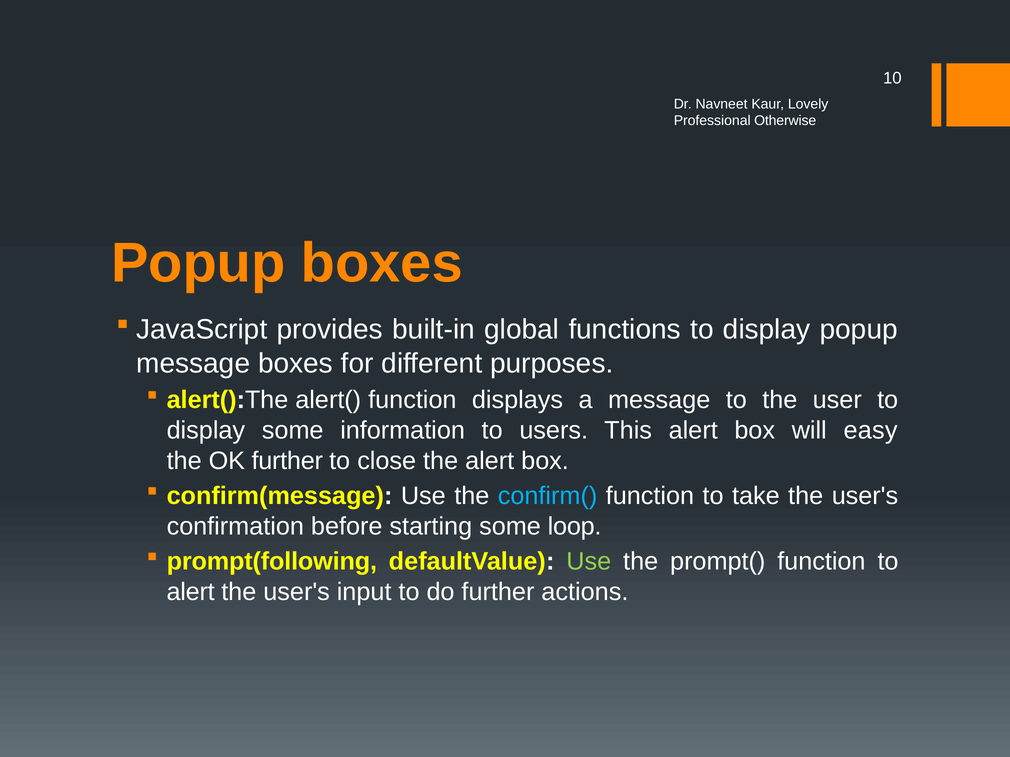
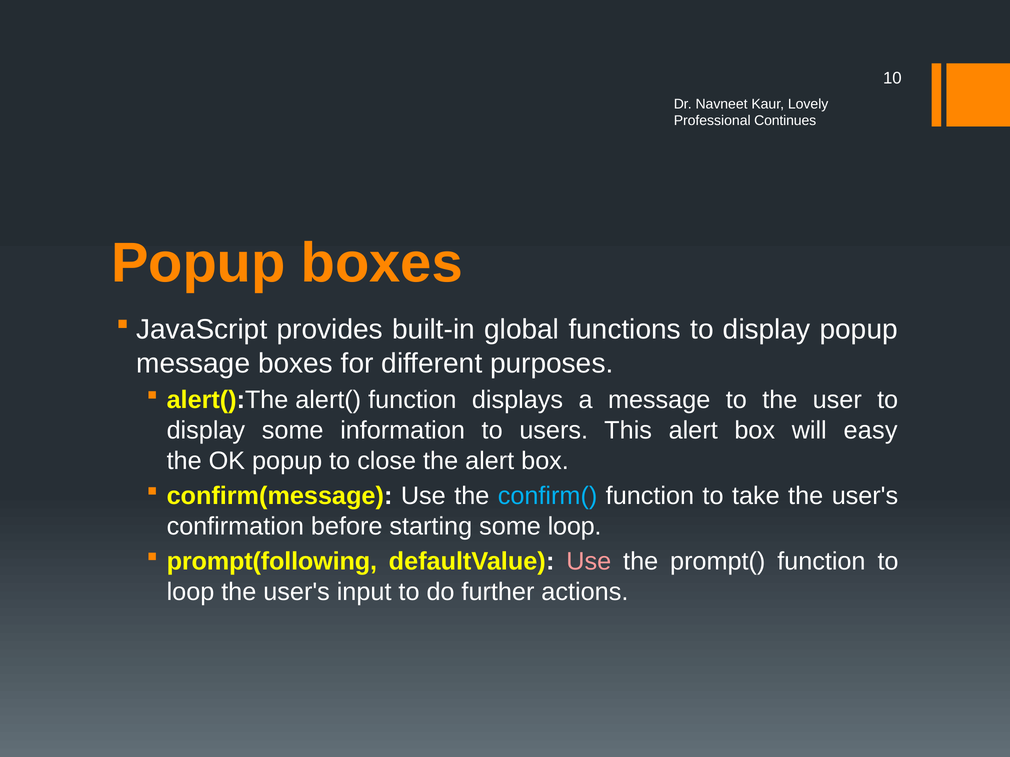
Otherwise: Otherwise -> Continues (785, 121)
OK further: further -> popup (287, 461)
Use colour: light green -> pink (589, 562)
alert: alert -> loop (190, 592)
